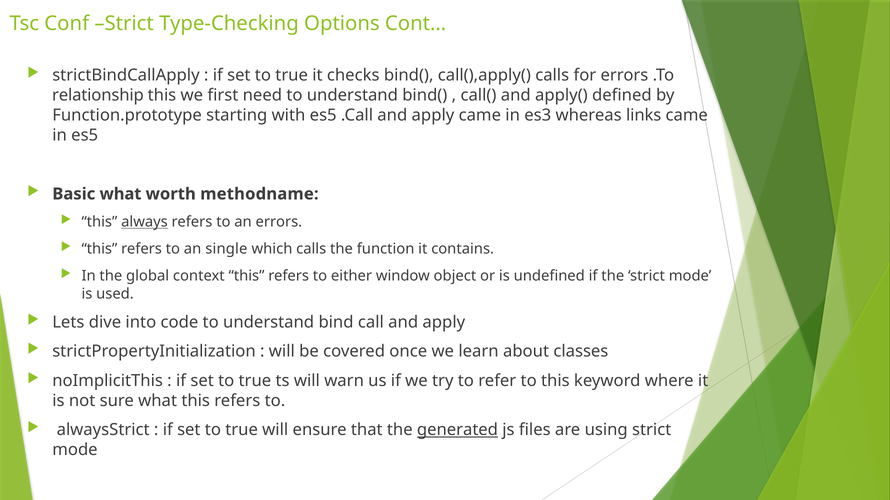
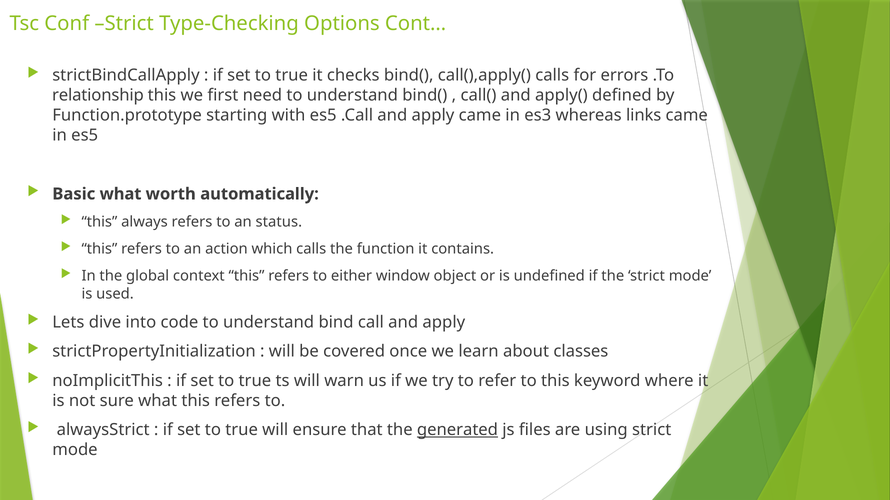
methodname: methodname -> automatically (260, 194)
always underline: present -> none (145, 222)
an errors: errors -> status (279, 222)
single: single -> action (226, 249)
